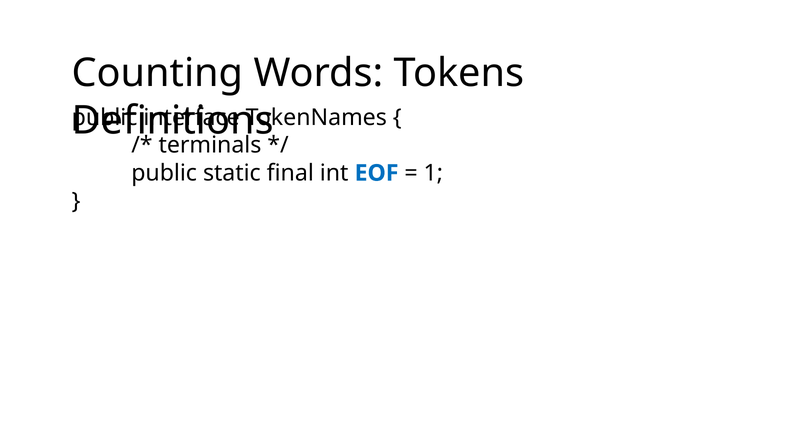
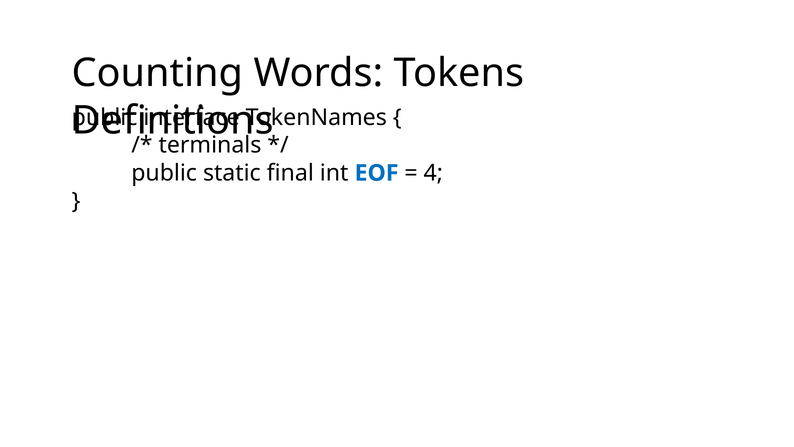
1: 1 -> 4 (433, 173)
